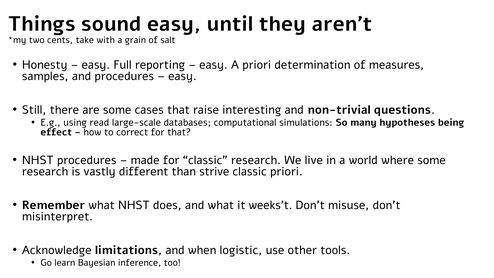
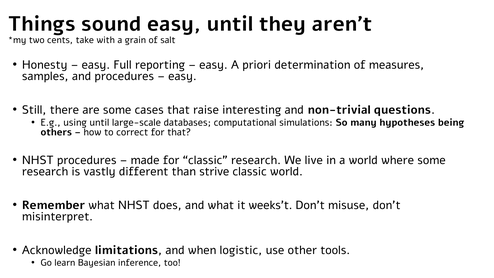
using read: read -> until (99, 123)
effect: effect -> others (56, 132)
classic priori: priori -> world (286, 172)
